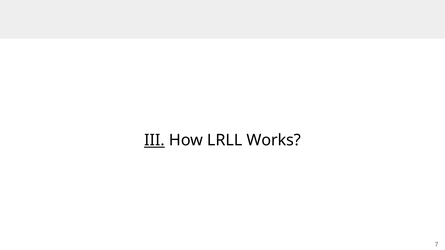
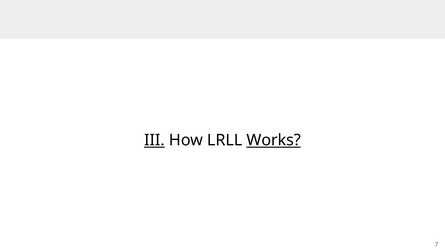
Works underline: none -> present (274, 140)
